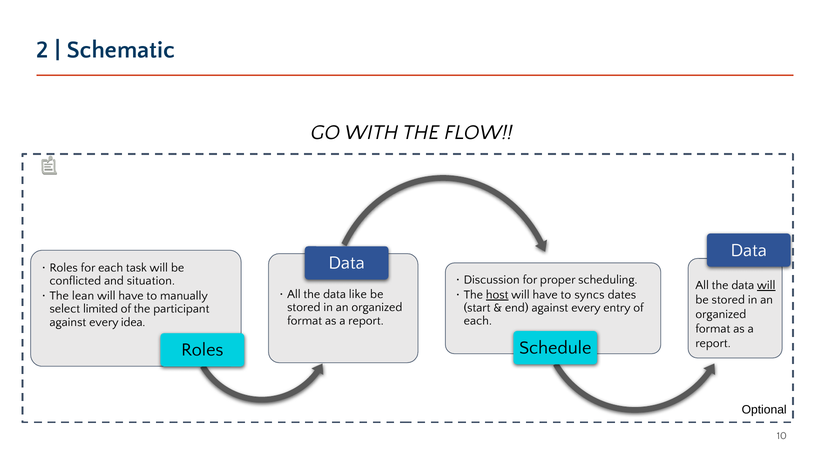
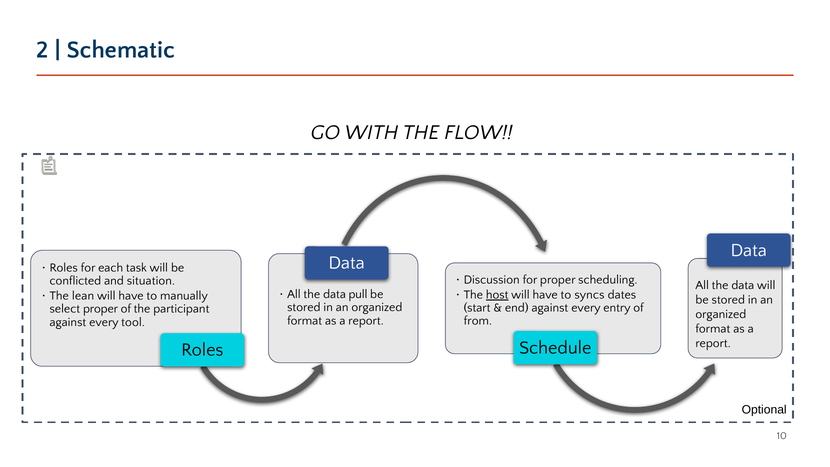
will underline: present -> none (766, 285)
like: like -> pull (358, 294)
select limited: limited -> proper (101, 309)
each: each -> from (478, 321)
idea: idea -> tool (133, 322)
